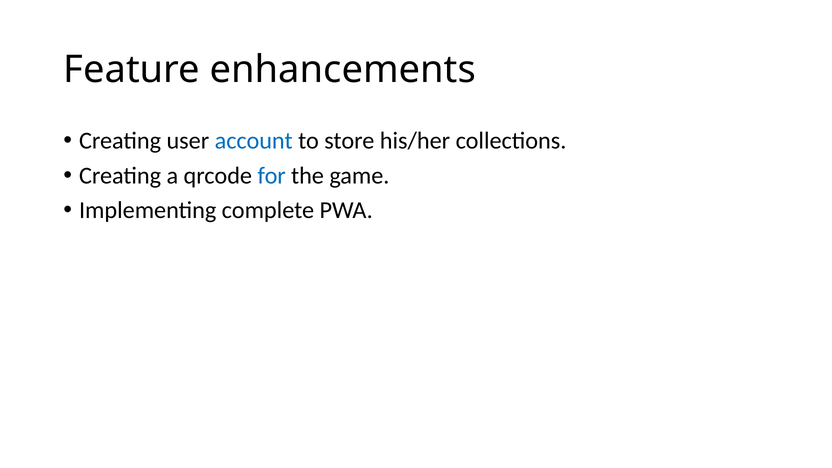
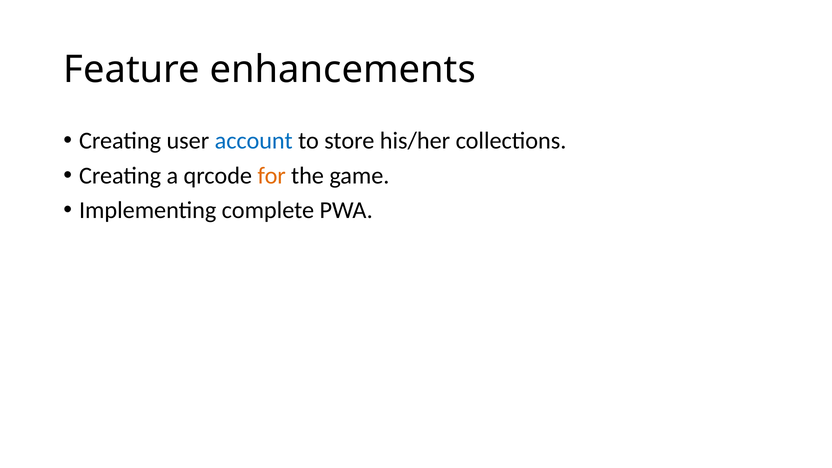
for colour: blue -> orange (272, 176)
